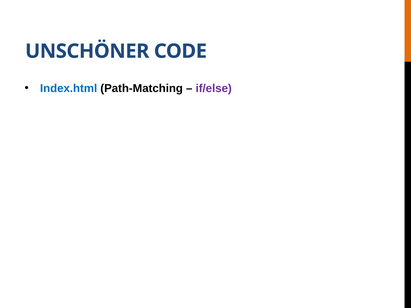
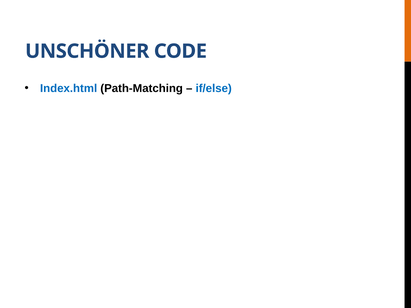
if/else colour: purple -> blue (214, 88)
